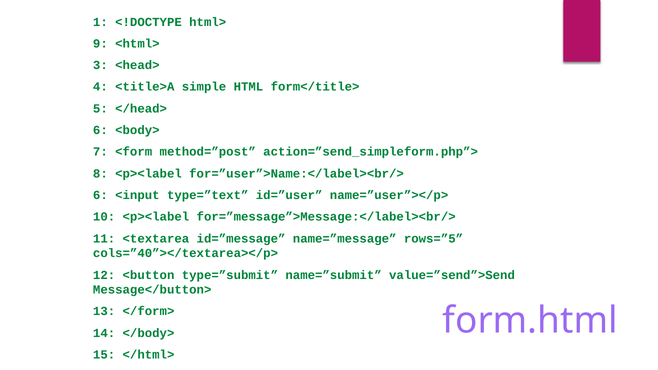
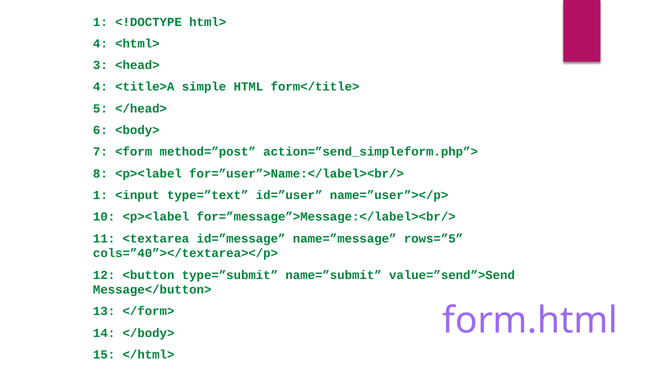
9: 9 -> 4 (100, 44)
6: 6 -> 1 (100, 195)
